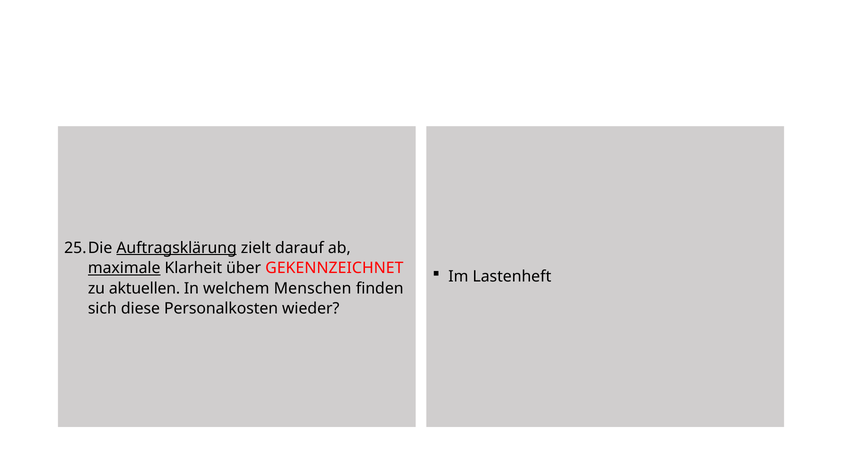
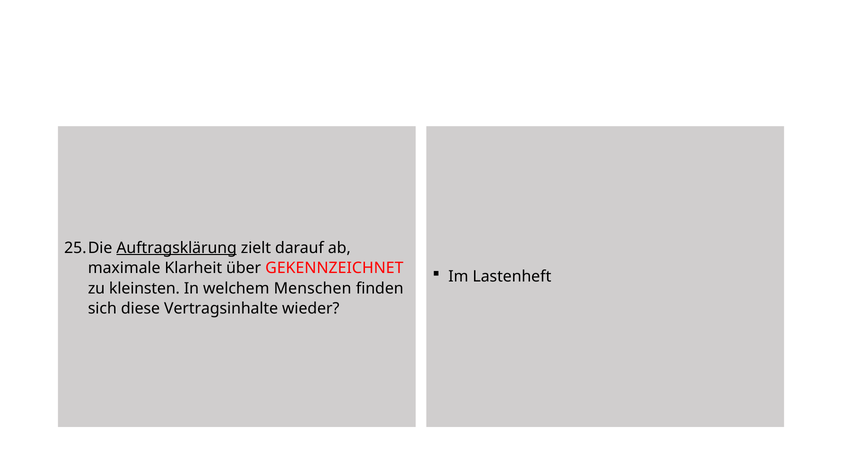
maximale underline: present -> none (124, 268)
aktuellen: aktuellen -> kleinsten (144, 288)
Personalkosten: Personalkosten -> Vertragsinhalte (221, 308)
